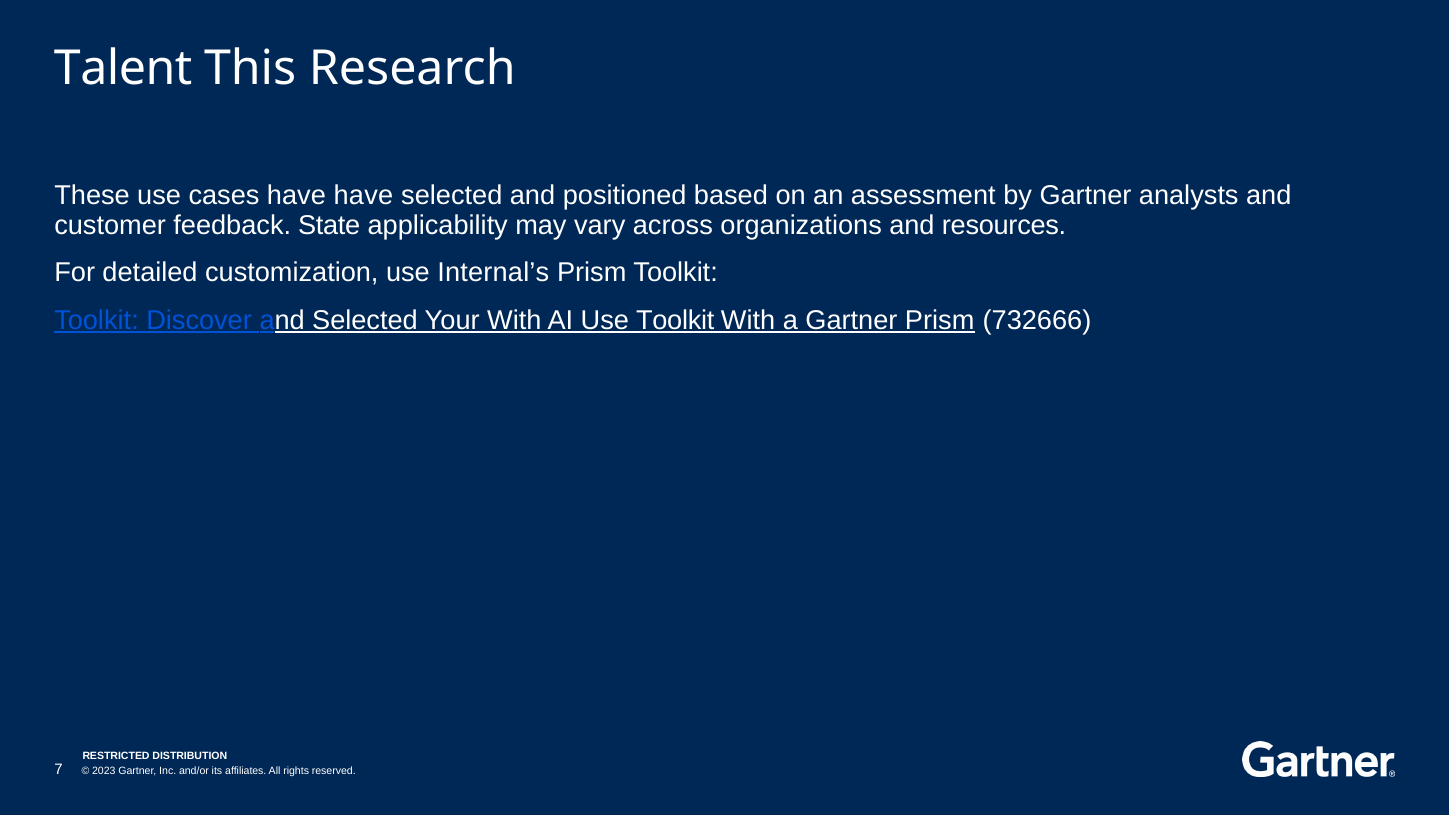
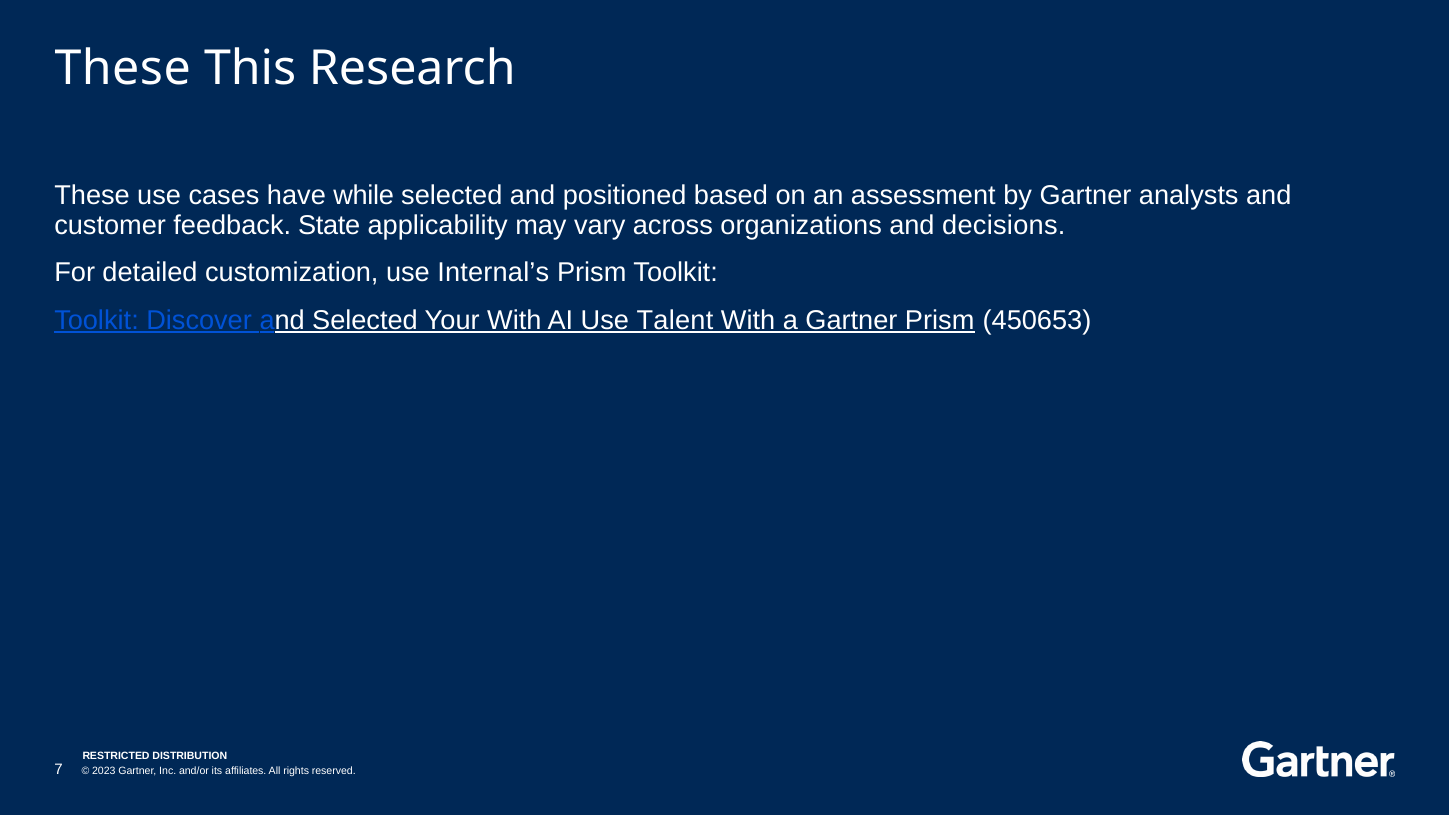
Talent: Talent -> These (123, 69)
have have: have -> while (364, 196)
resources: resources -> decisions (1004, 225)
Use Toolkit: Toolkit -> Talent (675, 320)
732666: 732666 -> 450653 (1037, 320)
